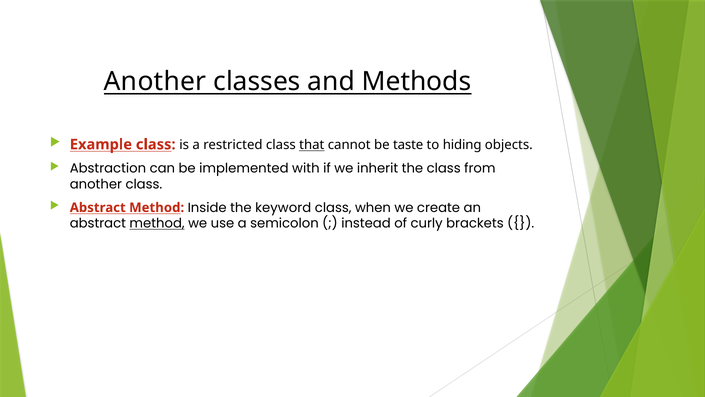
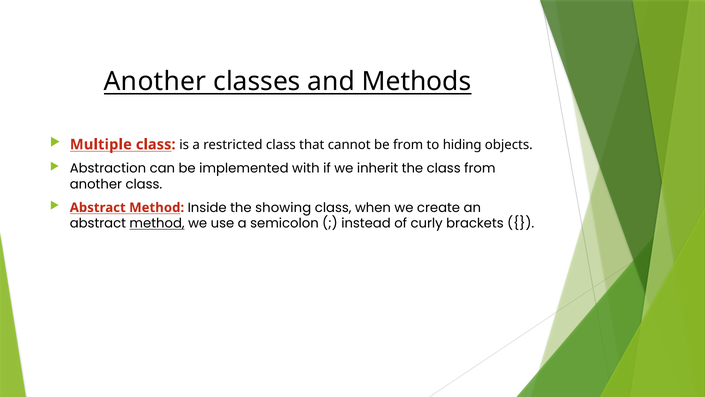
Example: Example -> Multiple (101, 144)
that underline: present -> none (312, 145)
be taste: taste -> from (408, 145)
keyword: keyword -> showing (283, 207)
